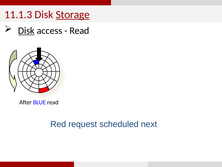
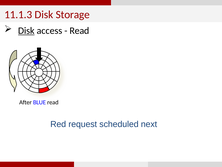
Storage underline: present -> none (73, 14)
